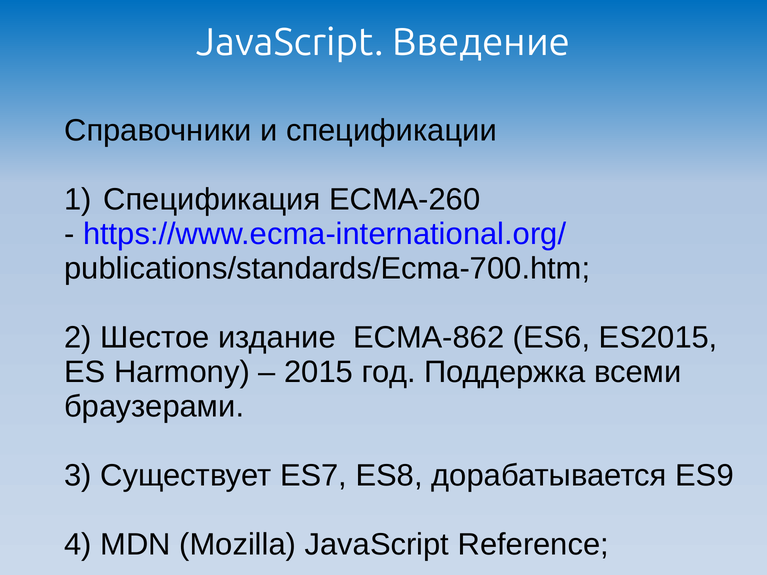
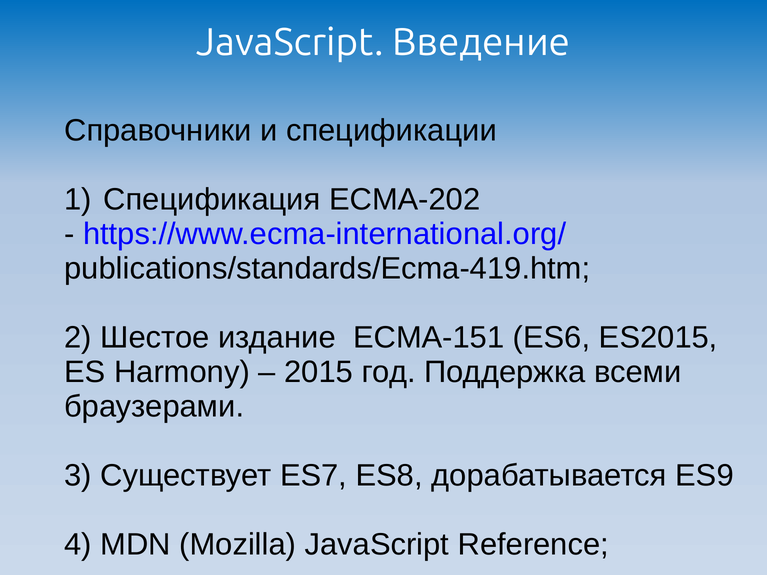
ECMA-260: ECMA-260 -> ECMA-202 (405, 199)
publications/standards/Ecma-700.htm: publications/standards/Ecma-700.htm -> publications/standards/Ecma-419.htm (327, 268)
ECMA-862: ECMA-862 -> ECMA-151 (429, 337)
